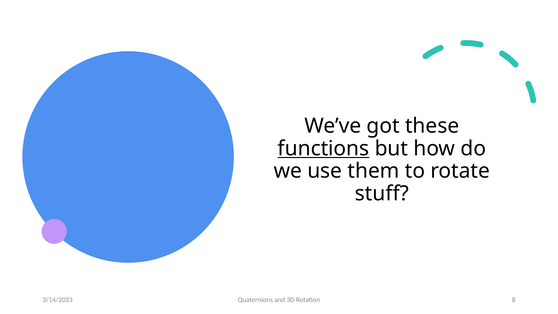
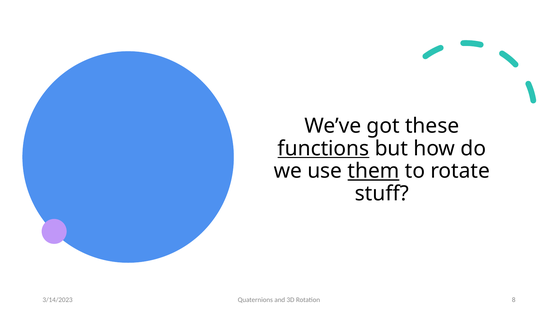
them underline: none -> present (373, 171)
